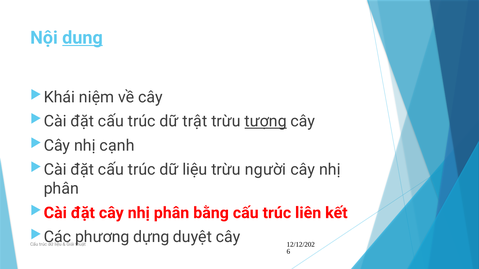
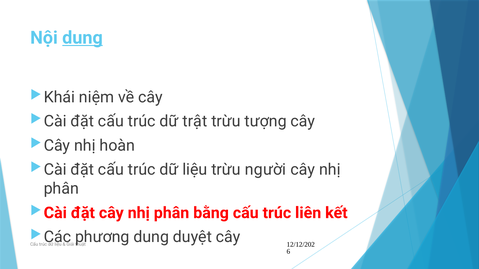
tượng underline: present -> none (266, 122)
cạnh: cạnh -> hoàn (117, 146)
dựng: dựng -> dung (151, 237)
